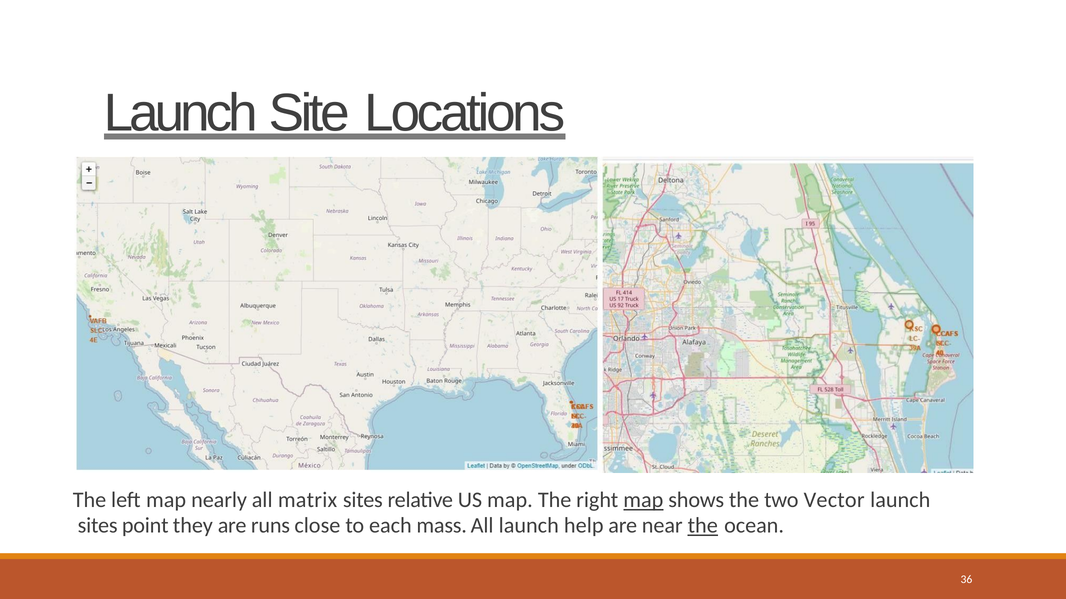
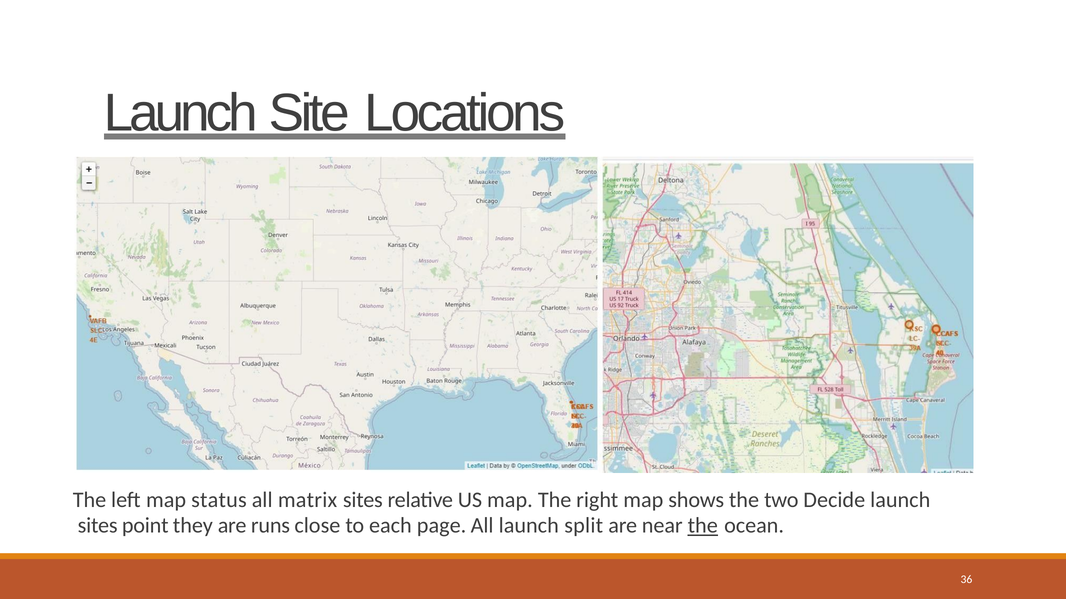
nearly: nearly -> status (219, 501)
map underline: present -> none (643, 501)
Vector: Vector -> Decide (834, 501)
mass: mass -> page (442, 526)
help: help -> split (584, 526)
